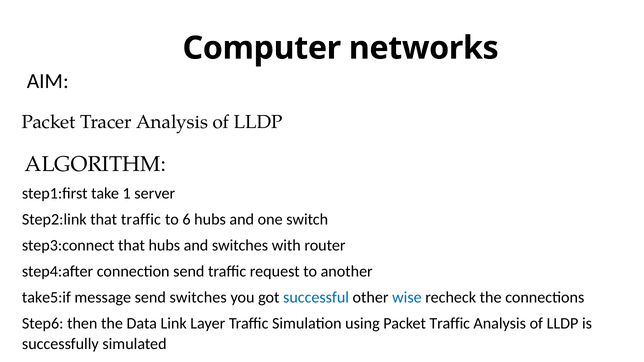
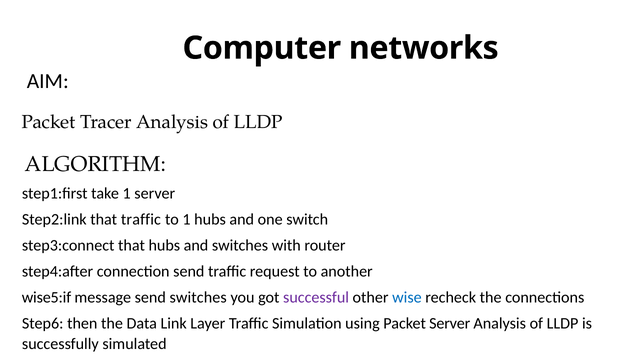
to 6: 6 -> 1 (187, 219)
take5:if: take5:if -> wise5:if (46, 298)
successful colour: blue -> purple (316, 298)
Packet Traffic: Traffic -> Server (450, 324)
